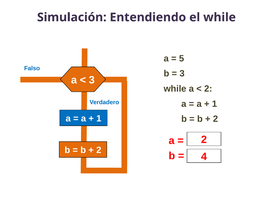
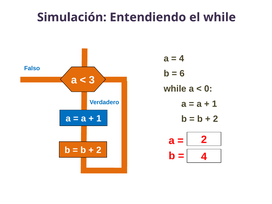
5: 5 -> 4 (182, 58)
3: 3 -> 6 (182, 74)
2: 2 -> 0 (208, 89)
